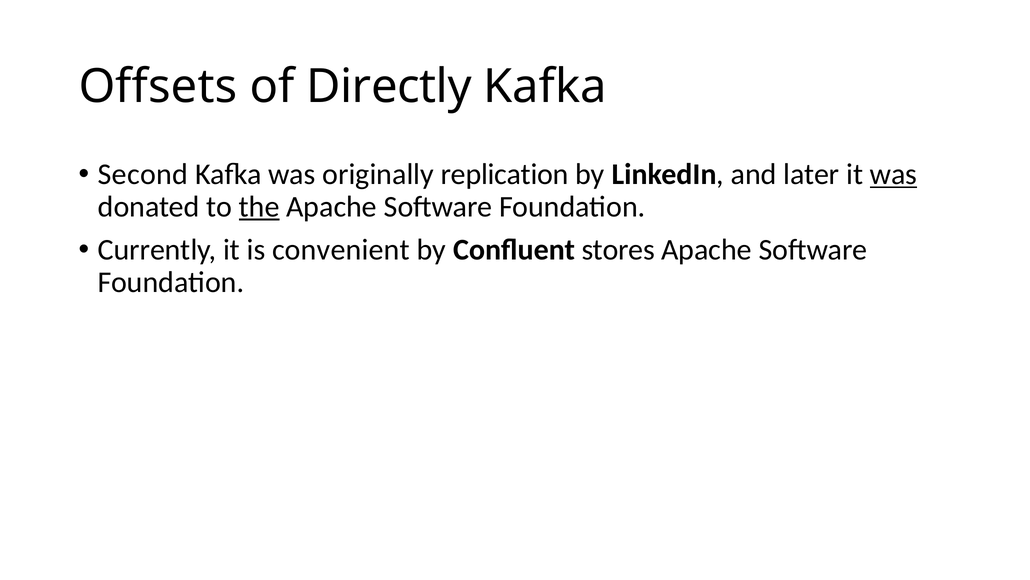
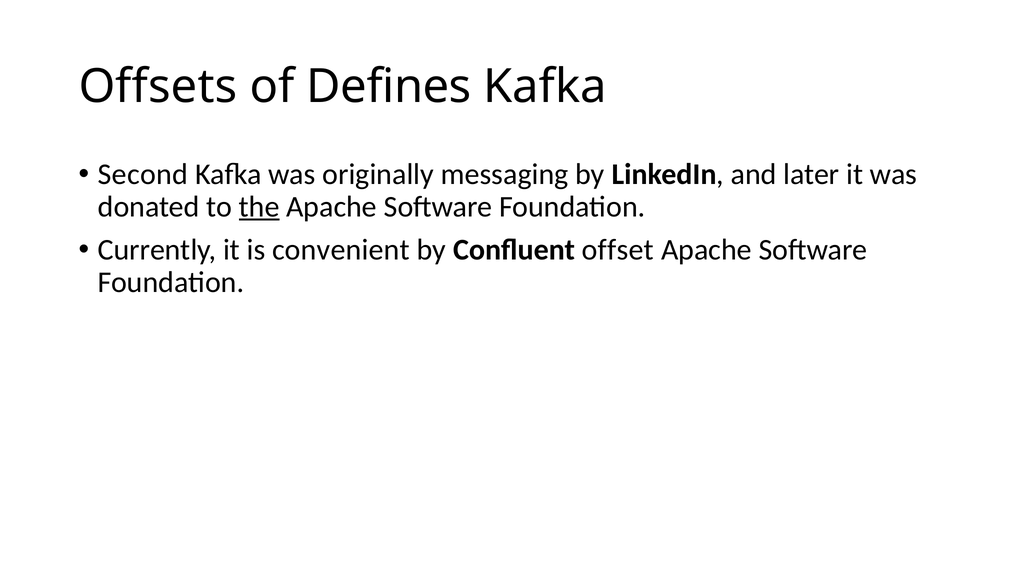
Directly: Directly -> Defines (389, 87)
replication: replication -> messaging (505, 174)
was underline: present -> none (893, 174)
stores: stores -> offset (618, 250)
